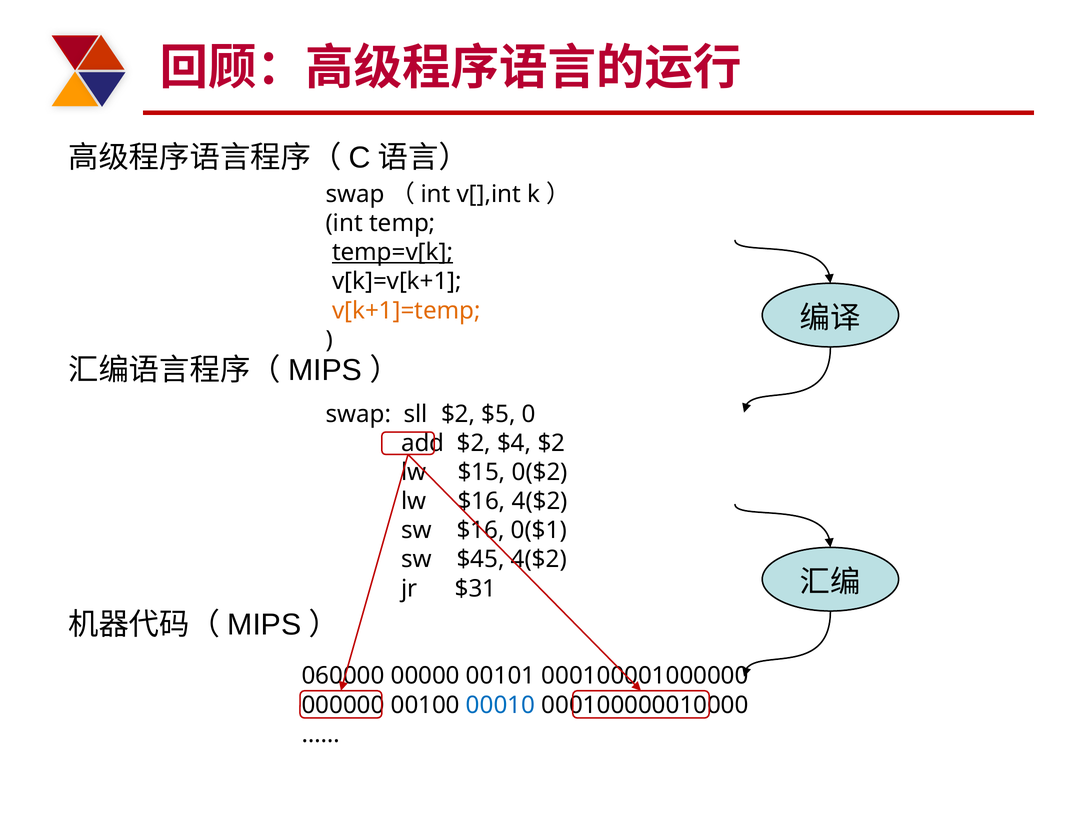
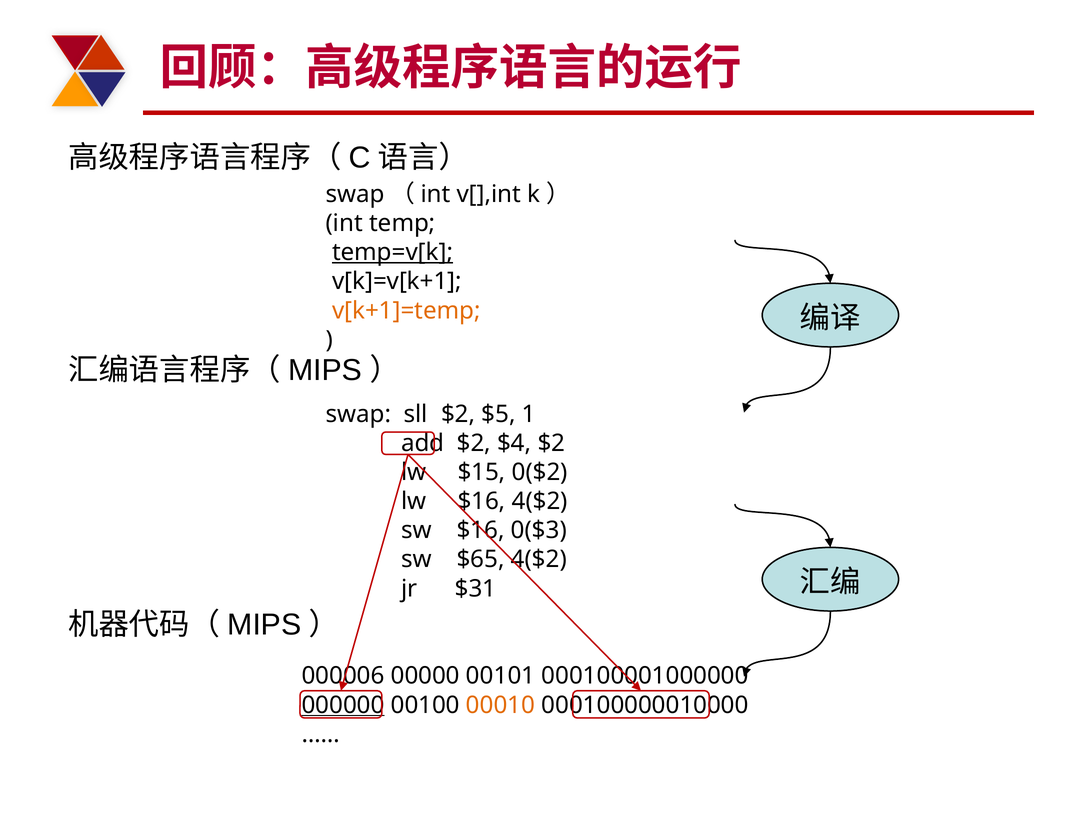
0: 0 -> 1 (529, 414)
0($1: 0($1 -> 0($3 (539, 531)
$45: $45 -> $65 (481, 560)
060000: 060000 -> 000006 (343, 676)
000000 underline: none -> present (343, 705)
00010 colour: blue -> orange (501, 705)
